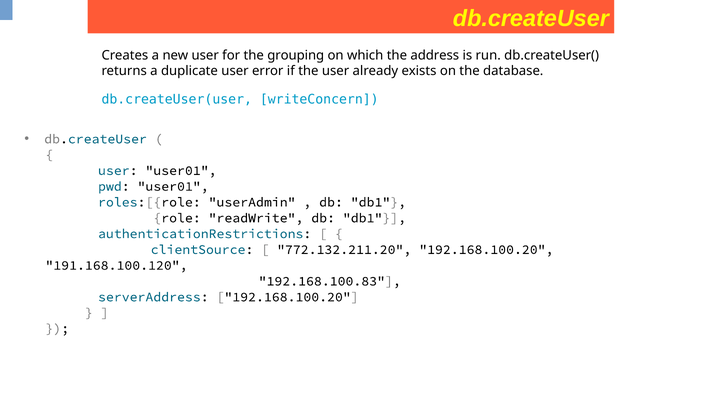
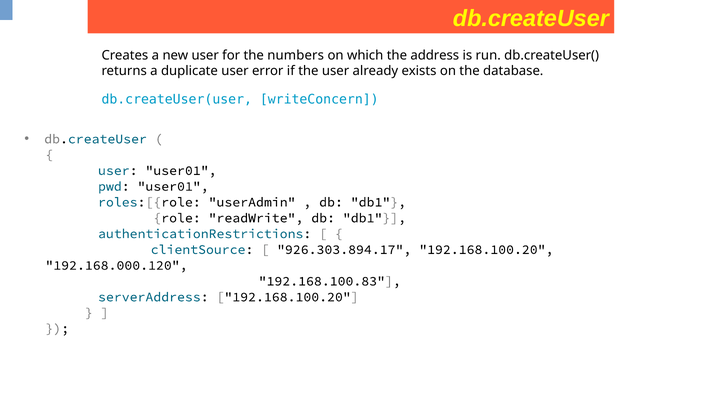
grouping: grouping -> numbers (296, 55)
772.132.211.20: 772.132.211.20 -> 926.303.894.17 (344, 249)
191.168.100.120: 191.168.100.120 -> 192.168.000.120 (116, 265)
